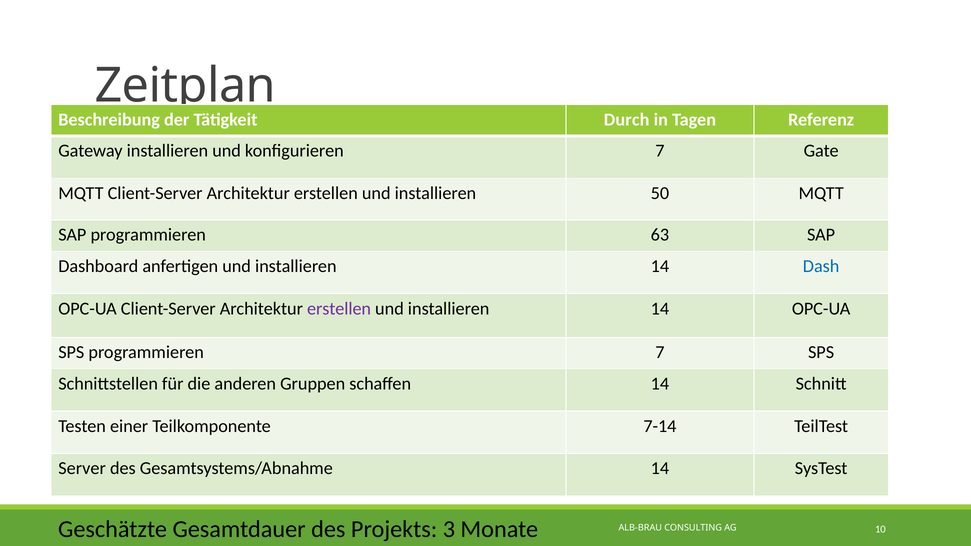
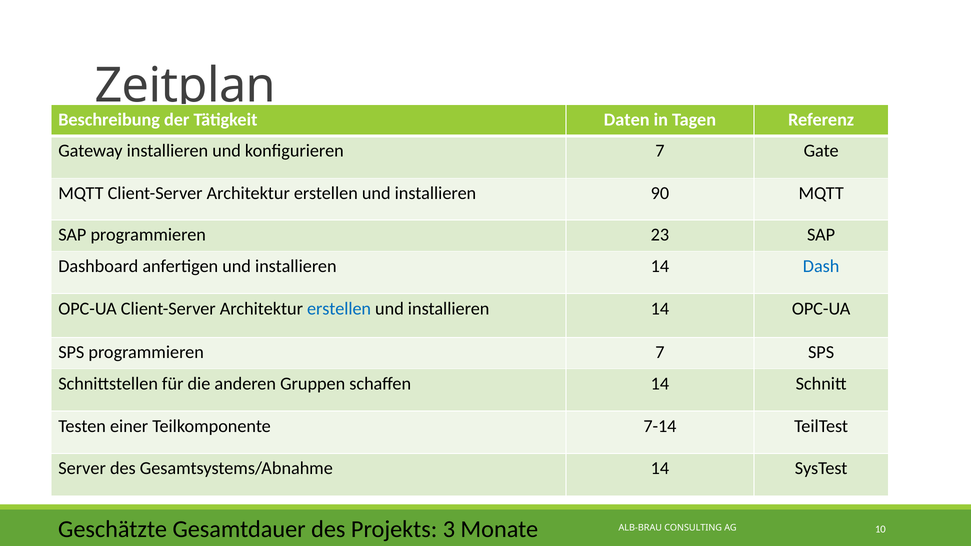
Durch: Durch -> Daten (627, 120)
50: 50 -> 90 (660, 193)
63: 63 -> 23 (660, 235)
erstellen colour: purple -> blue (339, 309)
